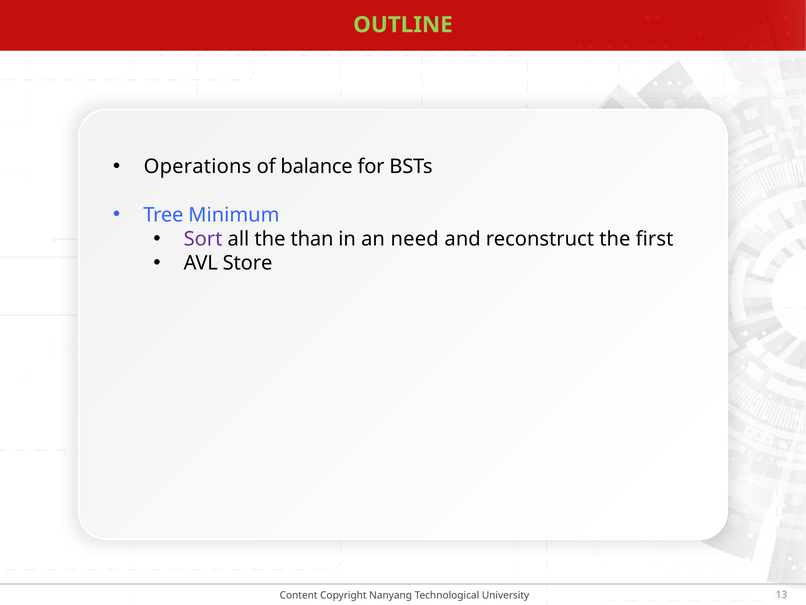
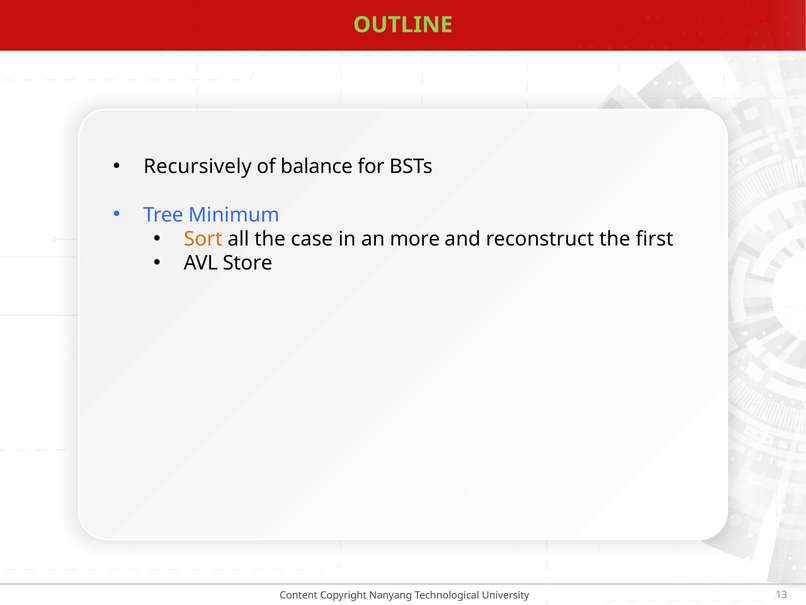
Operations: Operations -> Recursively (198, 166)
Sort colour: purple -> orange (203, 239)
than: than -> case (312, 239)
need: need -> more (415, 239)
